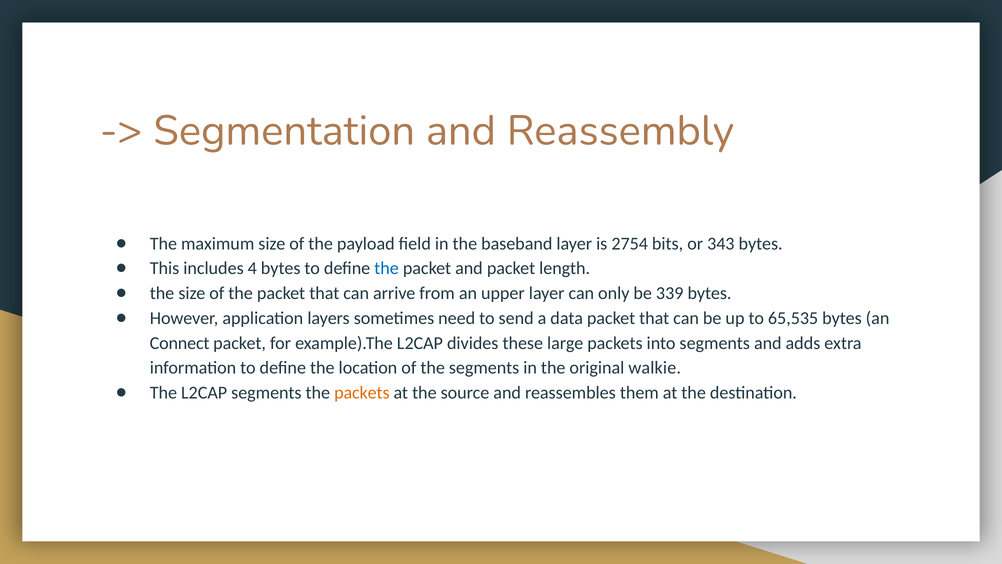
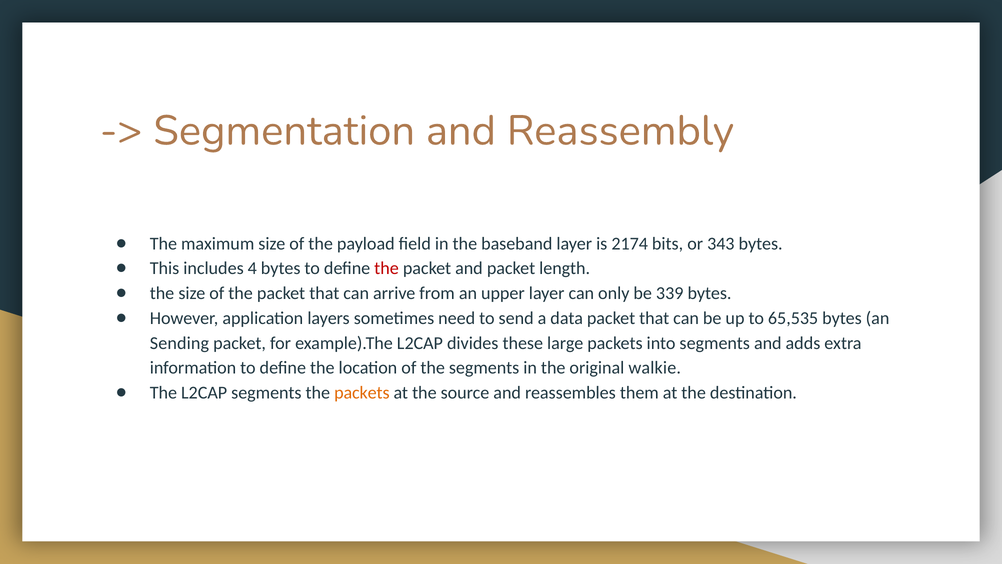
2754: 2754 -> 2174 (630, 243)
the colour: blue -> red (387, 268)
Connect: Connect -> Sending (179, 343)
